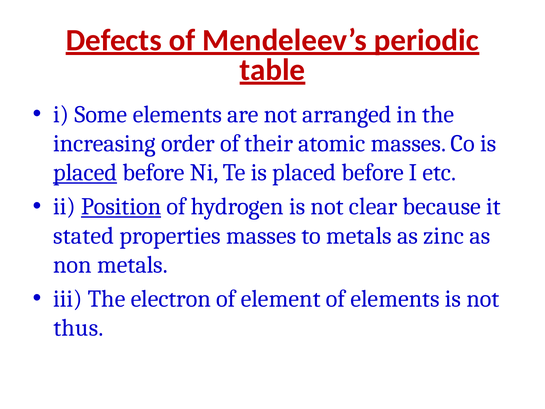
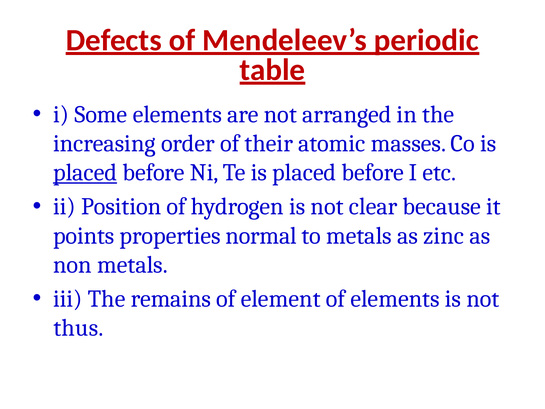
Position underline: present -> none (121, 206)
stated: stated -> points (84, 236)
properties masses: masses -> normal (261, 236)
electron: electron -> remains (171, 299)
